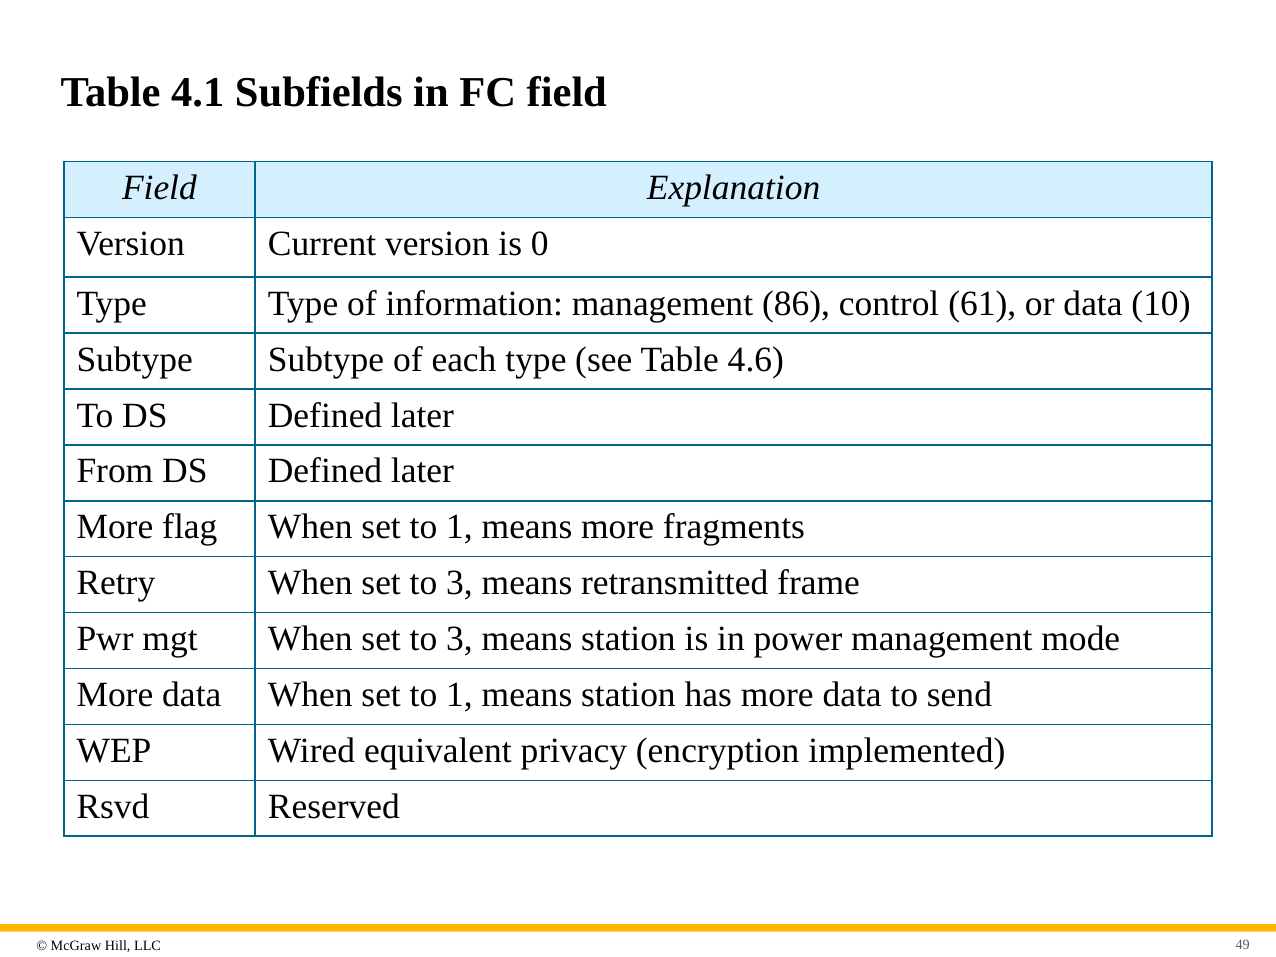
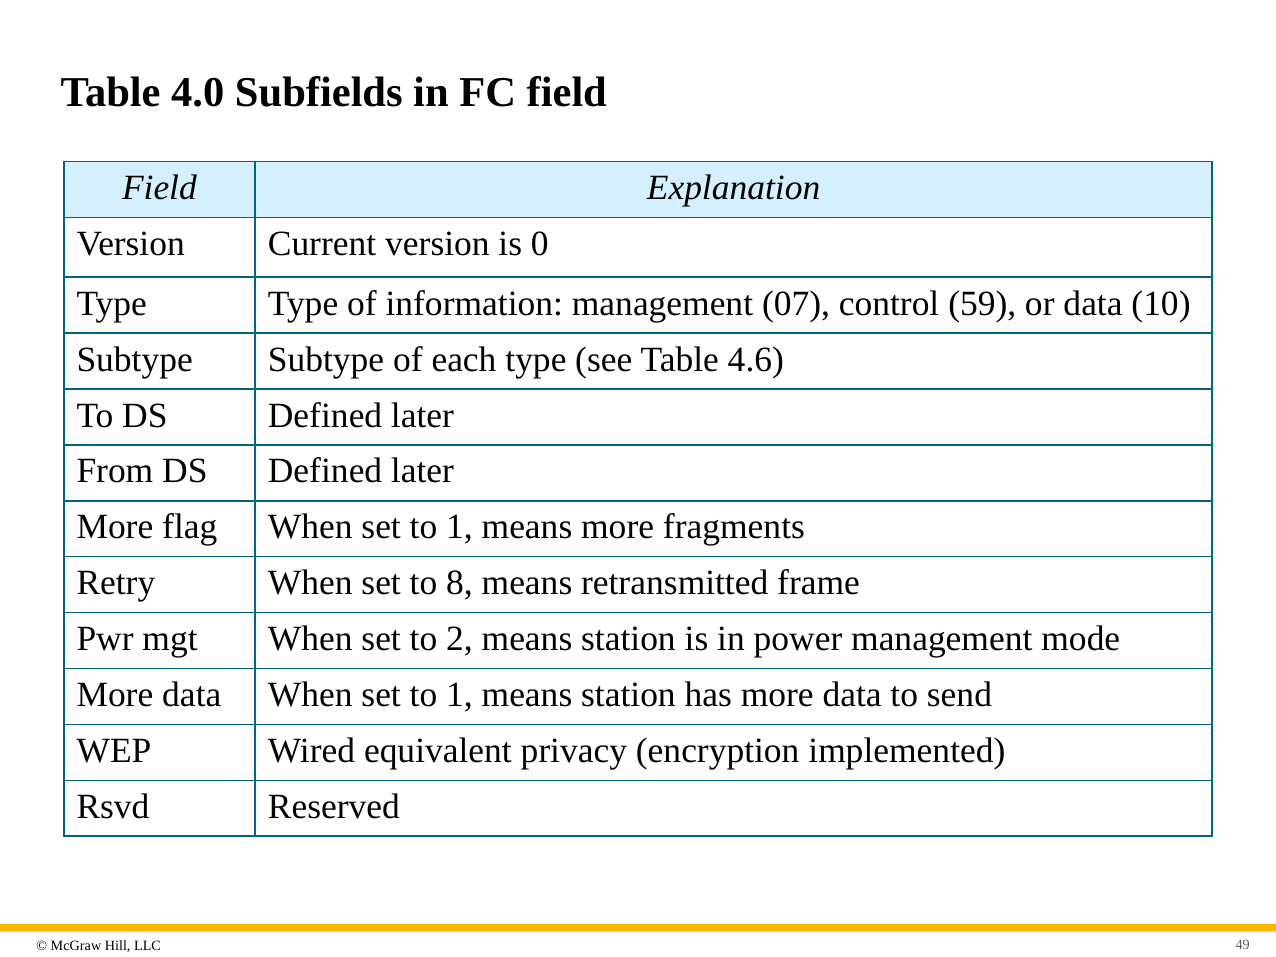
4.1: 4.1 -> 4.0 (198, 93)
86: 86 -> 07 (796, 303)
61: 61 -> 59 (982, 303)
3: 3 -> 8 (459, 583)
3: 3 -> 2 (459, 639)
